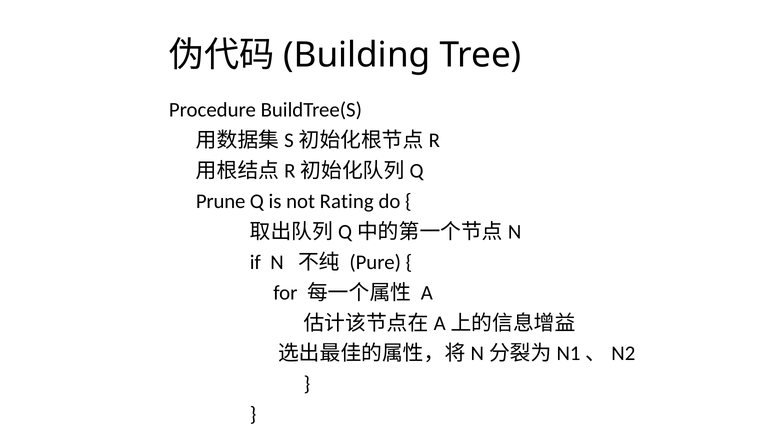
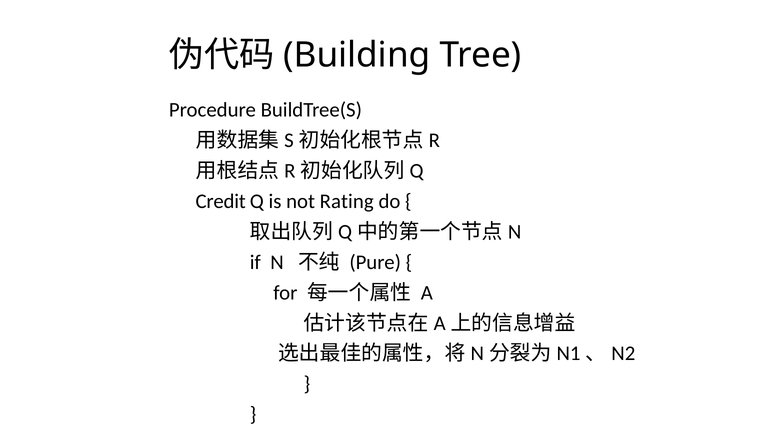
Prune: Prune -> Credit (221, 201)
